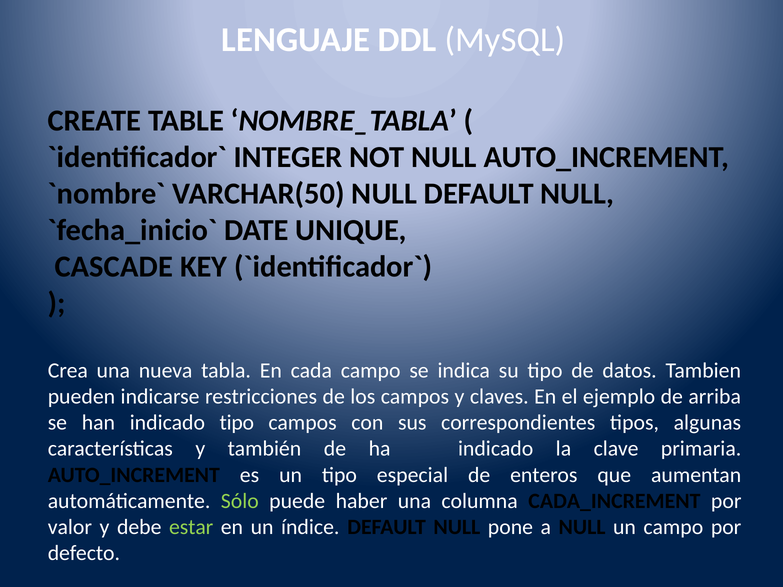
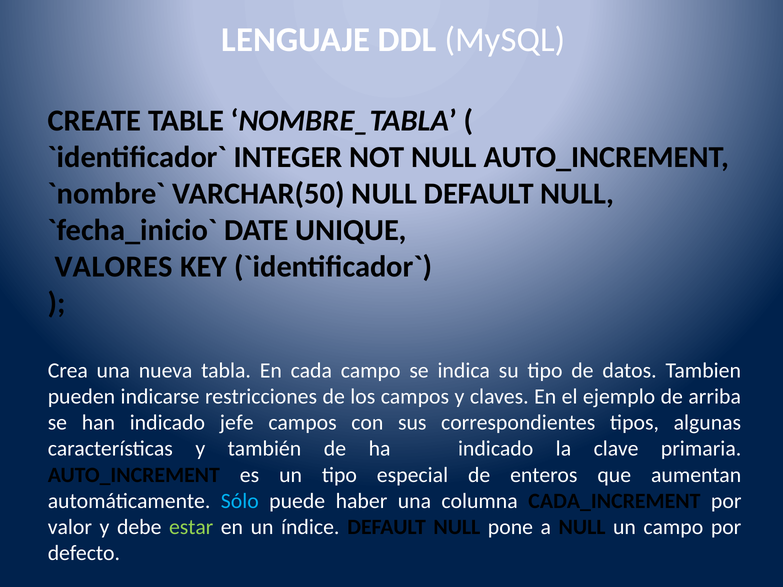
CASCADE: CASCADE -> VALORES (114, 267)
indicado tipo: tipo -> jefe (237, 423)
Sólo colour: light green -> light blue (240, 501)
